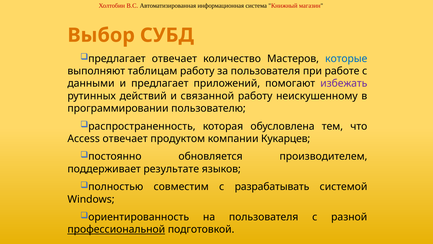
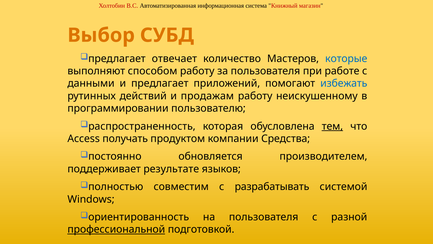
таблицам: таблицам -> способом (153, 71)
избежать colour: purple -> blue (344, 83)
связанной: связанной -> продажам (207, 96)
тем underline: none -> present (332, 126)
Access отвечает: отвечает -> получать (125, 138)
Кукарцев: Кукарцев -> Средства (286, 138)
